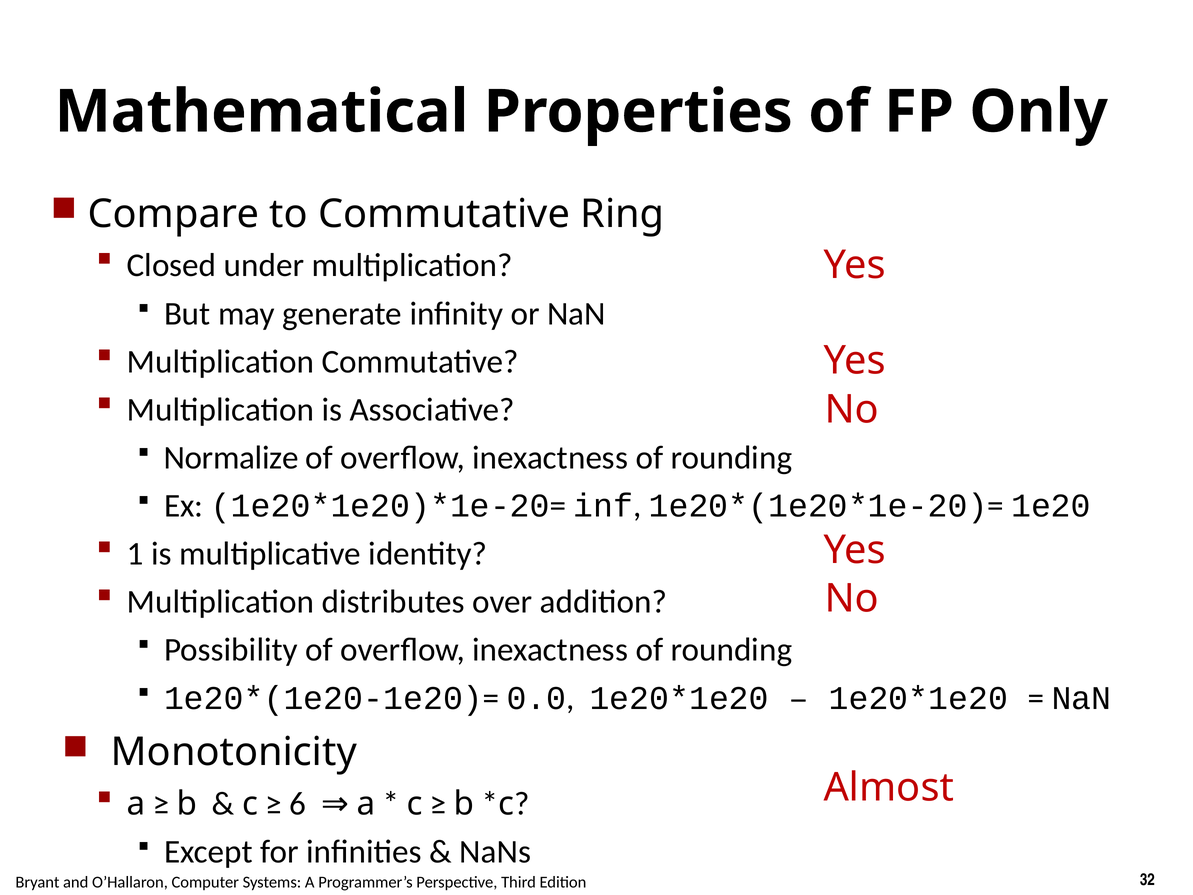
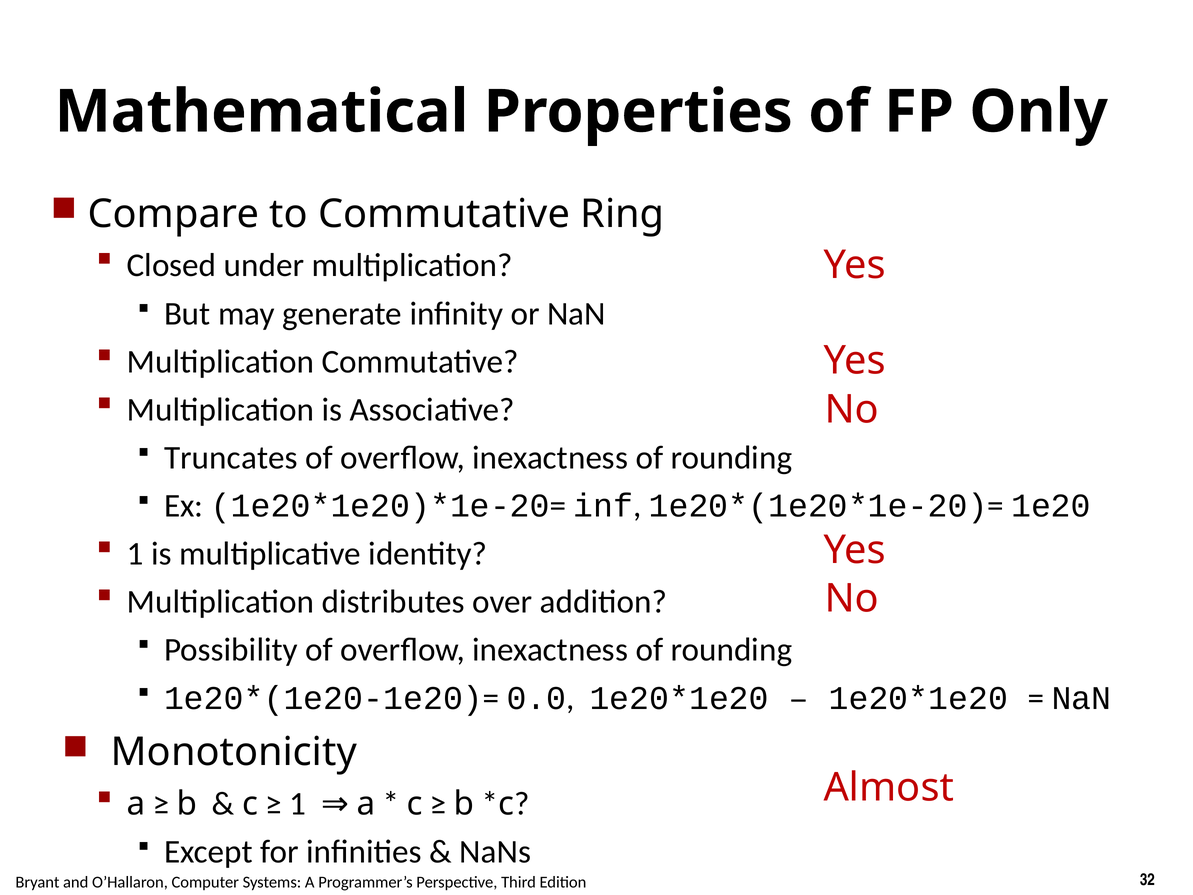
Normalize: Normalize -> Truncates (231, 458)
6: 6 -> 1 (298, 804)
